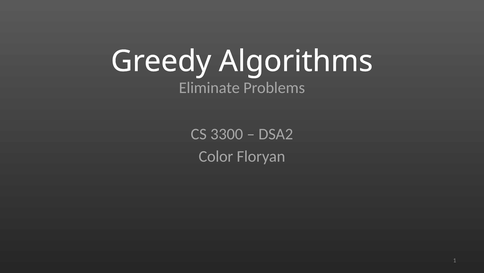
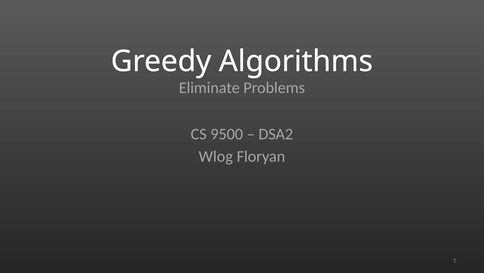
3300: 3300 -> 9500 (227, 134)
Color: Color -> Wlog (216, 156)
